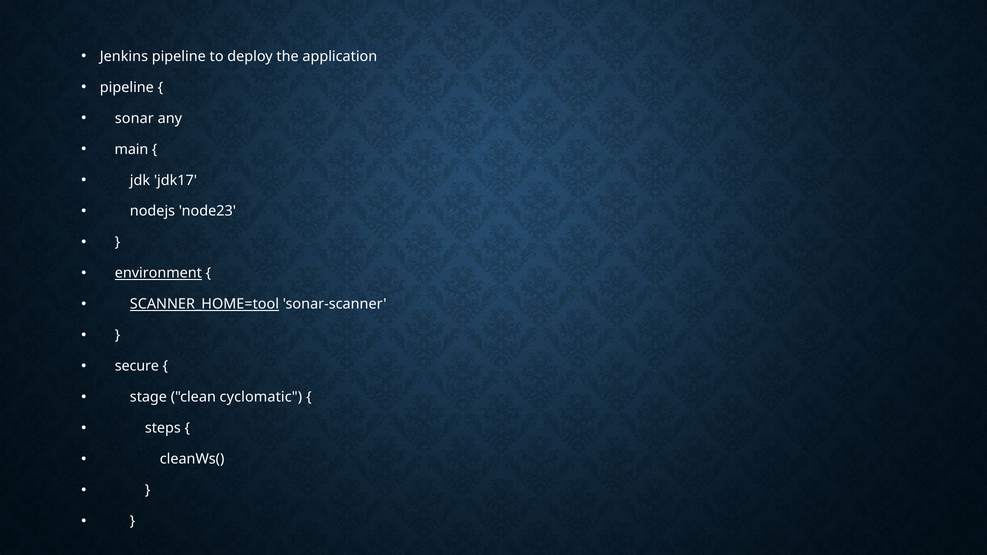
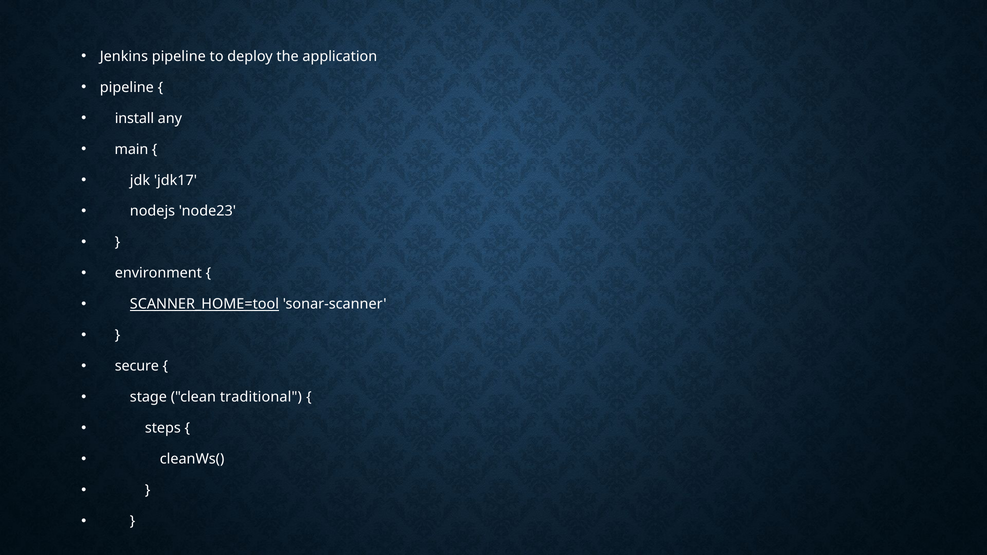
sonar: sonar -> install (134, 118)
environment underline: present -> none (158, 273)
cyclomatic: cyclomatic -> traditional (261, 397)
